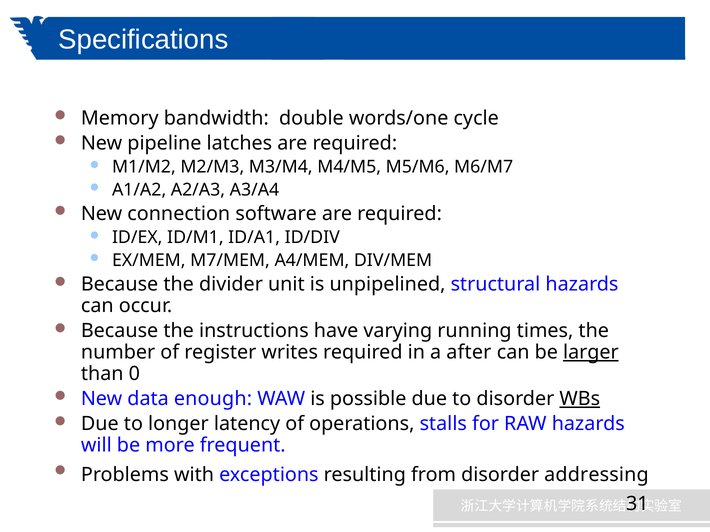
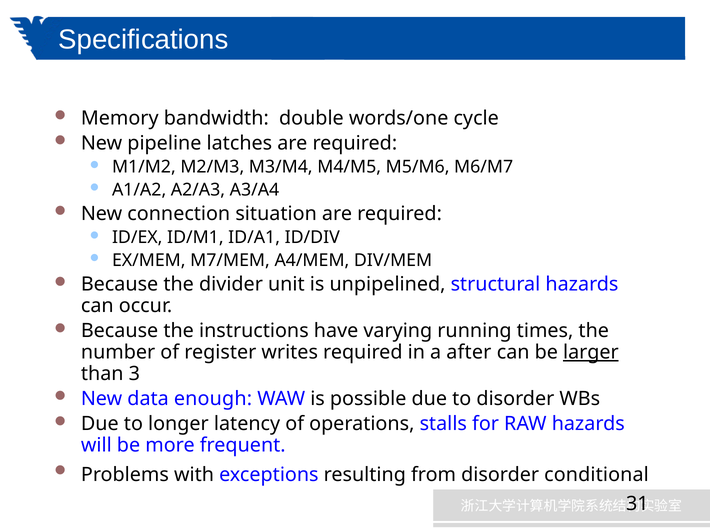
software: software -> situation (276, 214)
0: 0 -> 3 (134, 374)
WBs underline: present -> none (580, 399)
addressing: addressing -> conditional (597, 475)
